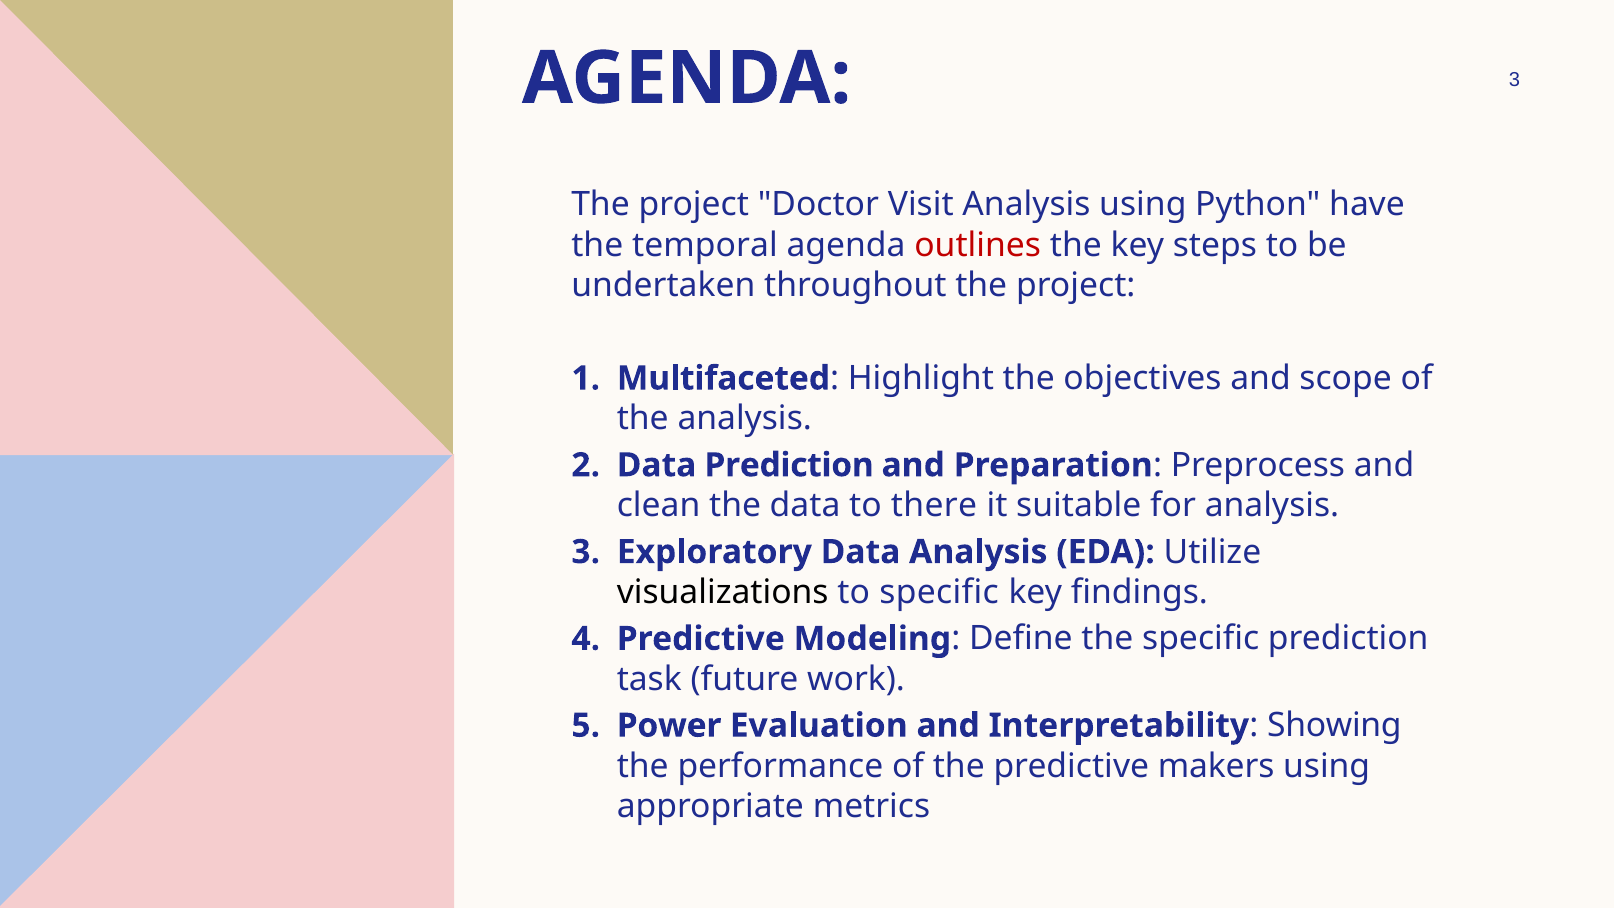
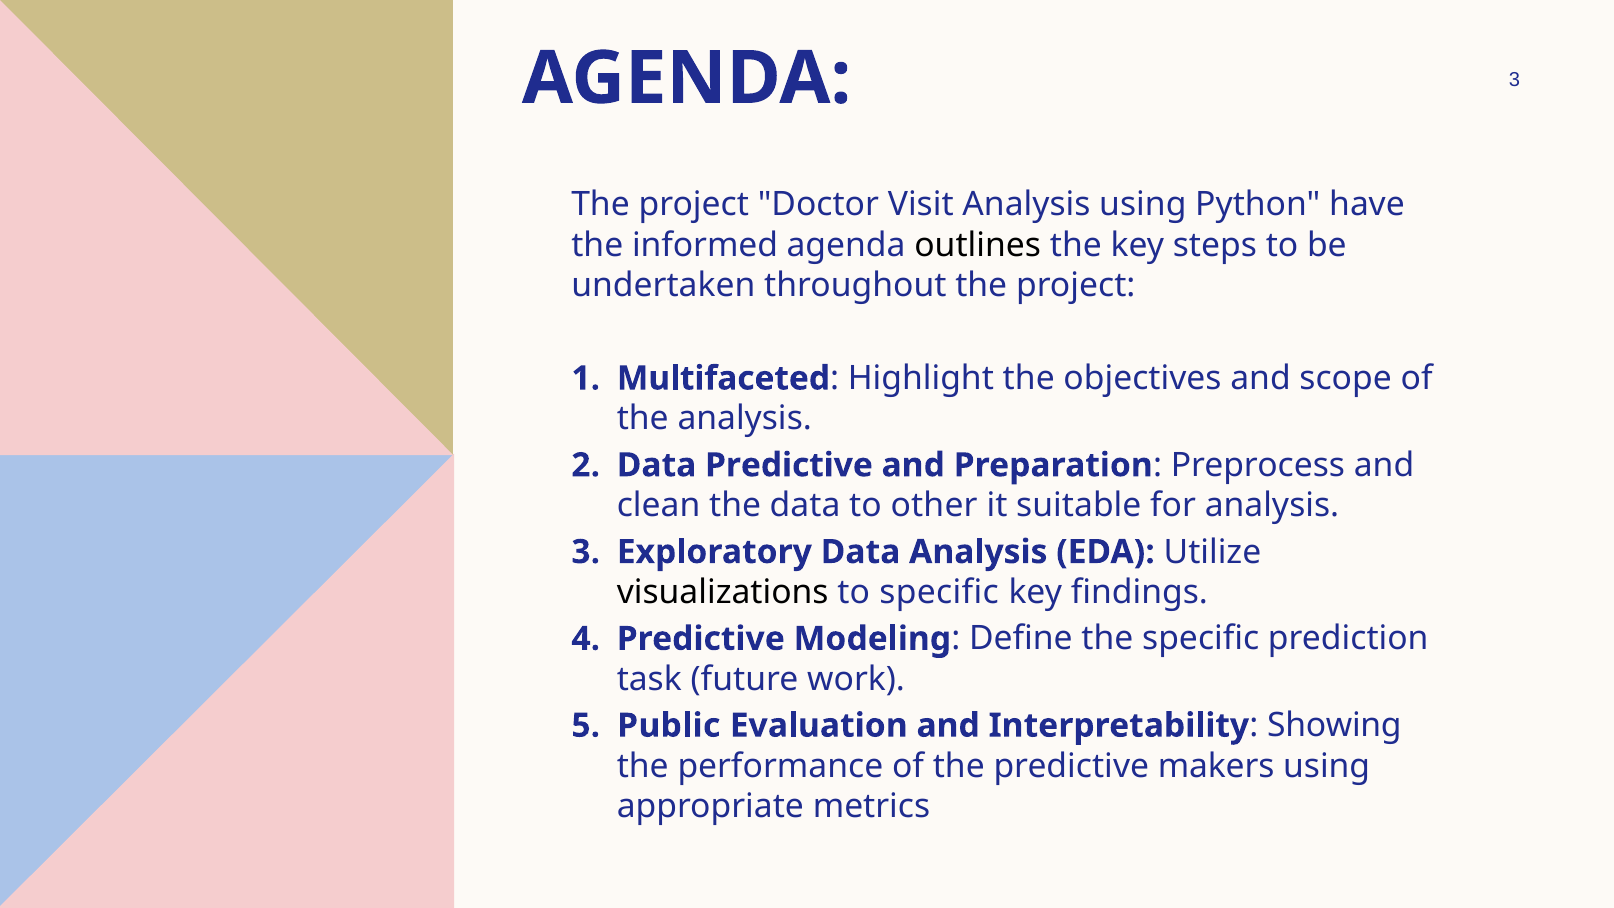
temporal: temporal -> informed (705, 245)
outlines colour: red -> black (978, 245)
Data Prediction: Prediction -> Predictive (789, 465)
there: there -> other (934, 505)
Power: Power -> Public (669, 725)
